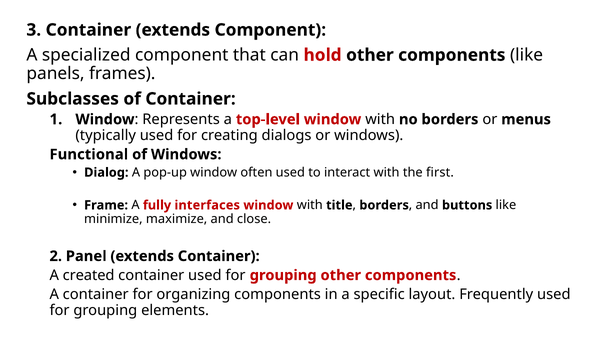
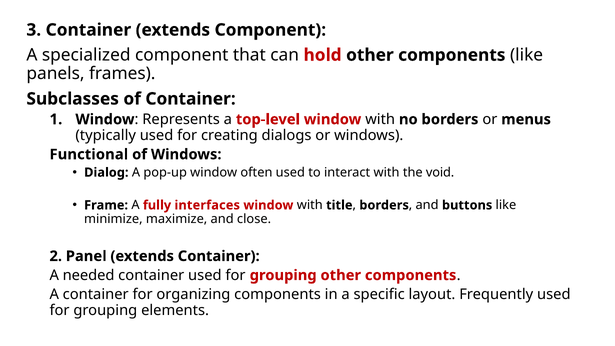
first: first -> void (440, 172)
created: created -> needed (89, 275)
